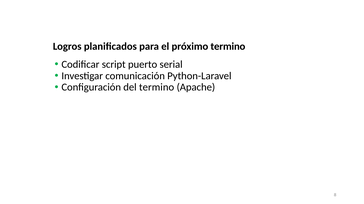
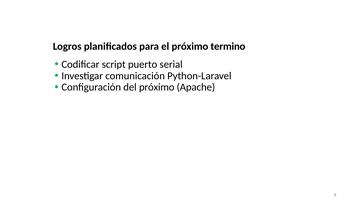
del termino: termino -> próximo (157, 88)
